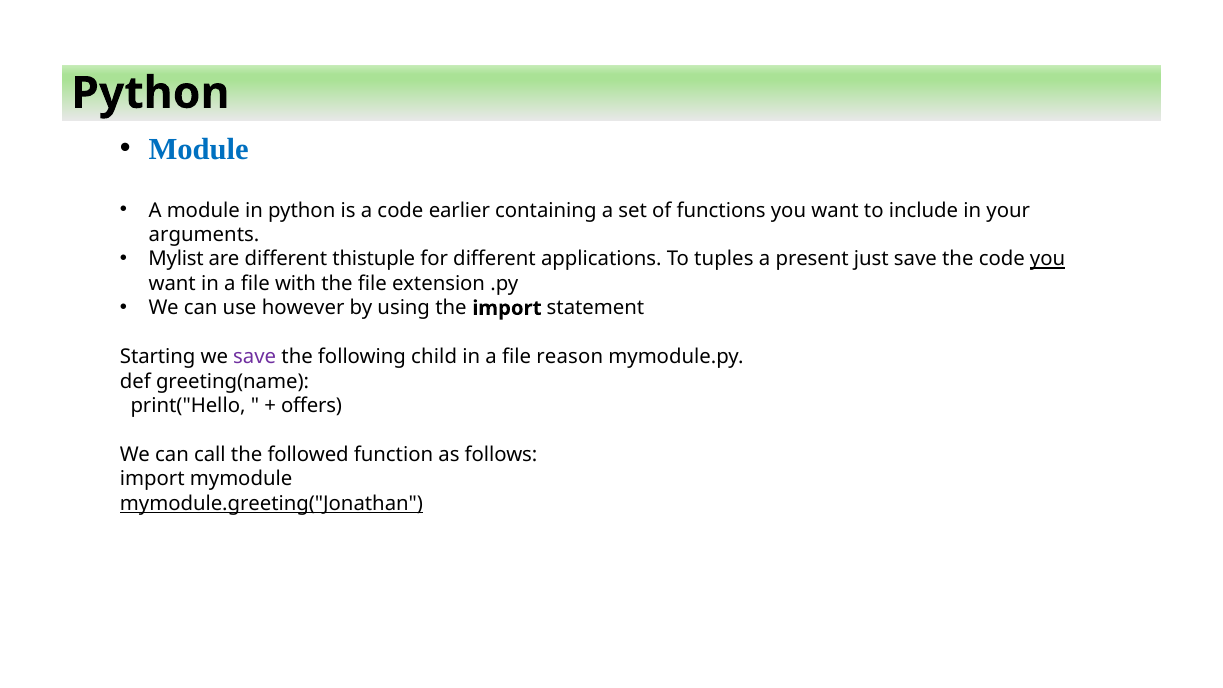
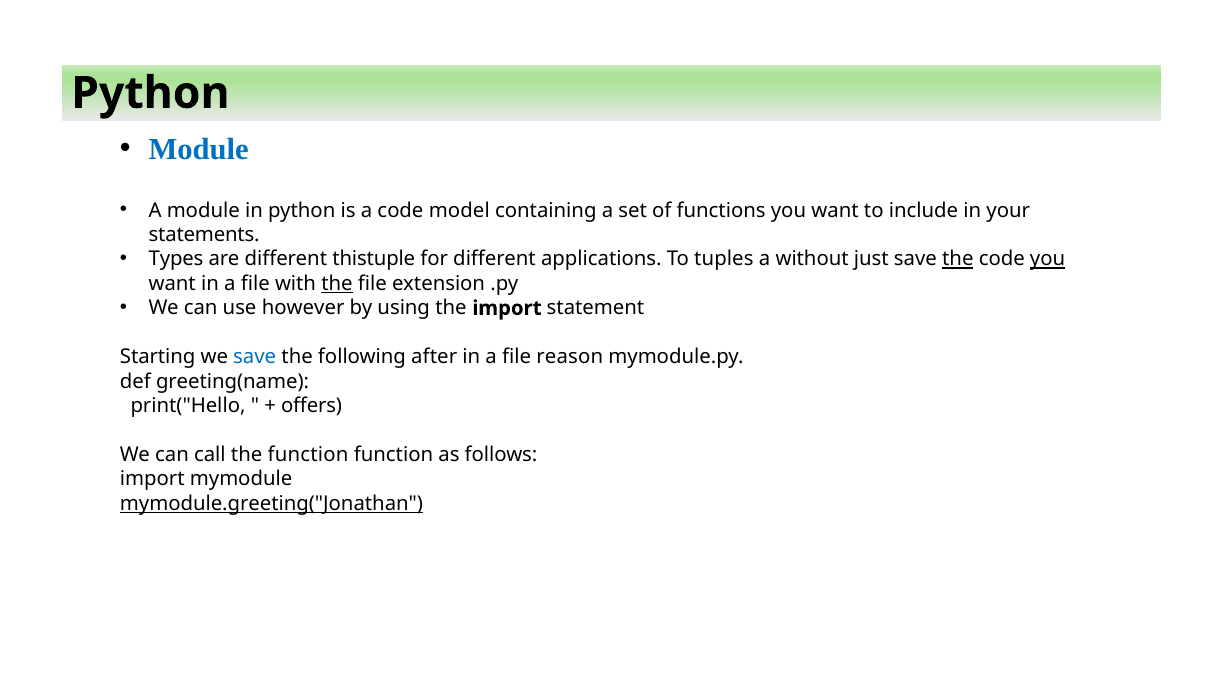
earlier: earlier -> model (459, 210)
arguments: arguments -> statements (204, 235)
Mylist: Mylist -> Types (176, 259)
present: present -> without (812, 259)
the underline: none -> present (958, 259)
the underline: none -> present (337, 284)
save colour: purple -> blue (255, 357)
child: child -> after (434, 357)
the followed: followed -> function (308, 455)
